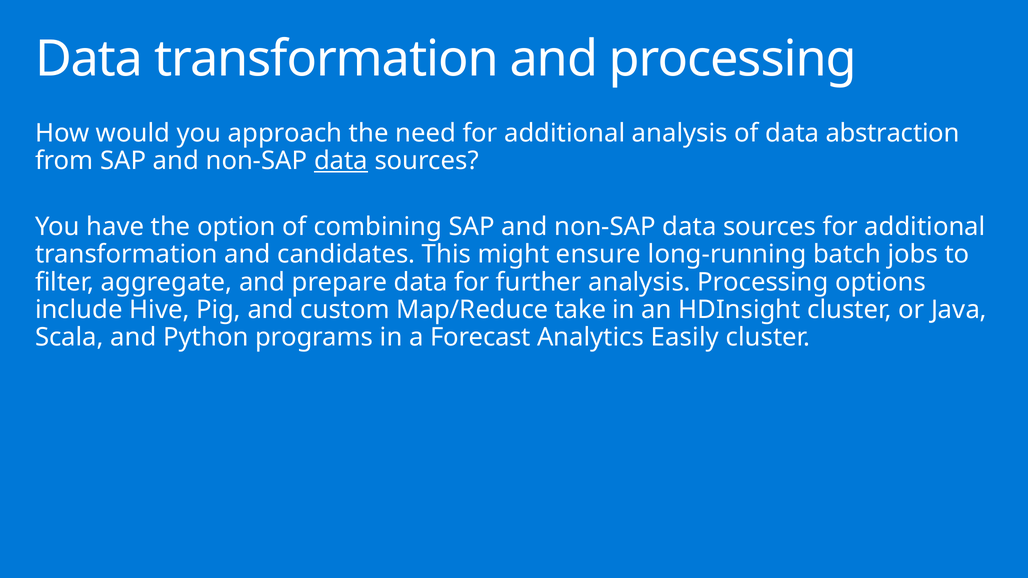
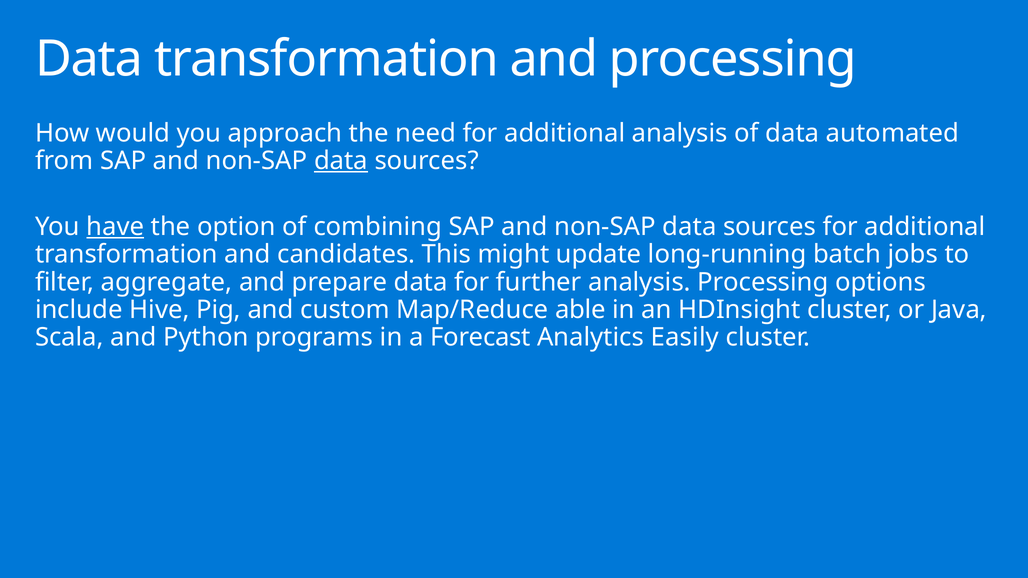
abstraction: abstraction -> automated (892, 133)
have underline: none -> present (115, 227)
ensure: ensure -> update (599, 254)
take: take -> able (580, 310)
